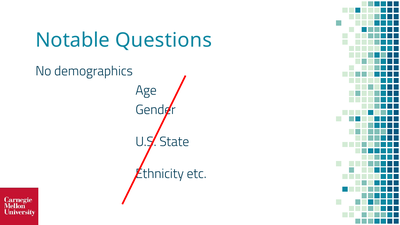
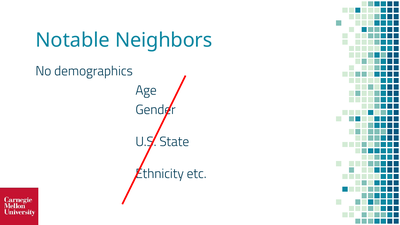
Questions: Questions -> Neighbors (164, 40)
